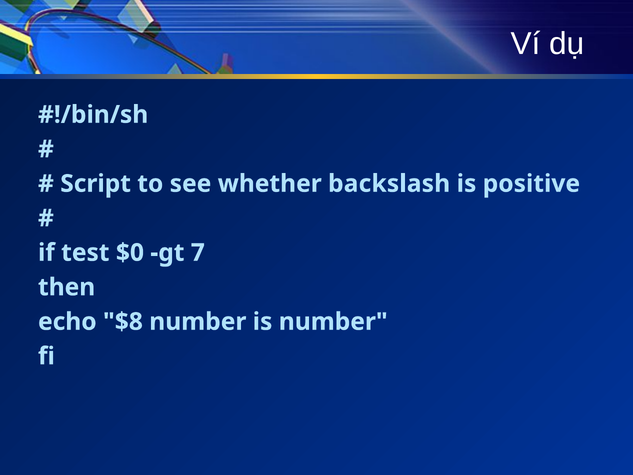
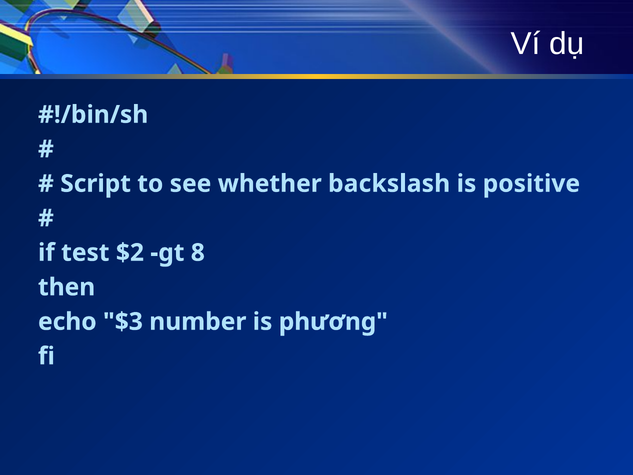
$0: $0 -> $2 (130, 253)
7: 7 -> 8 (198, 253)
$8: $8 -> $3 (123, 322)
is number: number -> phương (333, 322)
